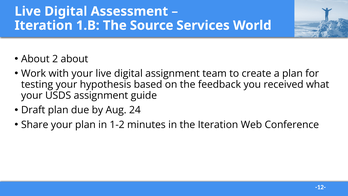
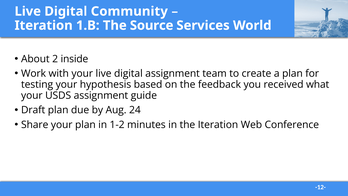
Assessment: Assessment -> Community (129, 11)
2 about: about -> inside (74, 59)
